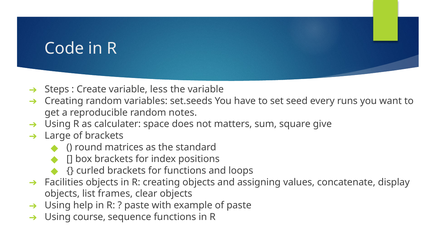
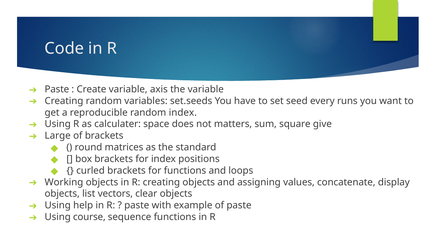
Steps: Steps -> Paste (57, 89)
less: less -> axis (159, 89)
random notes: notes -> index (183, 113)
Facilities: Facilities -> Working (64, 182)
frames: frames -> vectors (115, 194)
